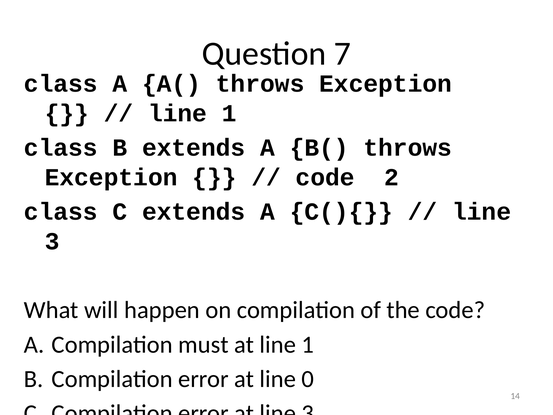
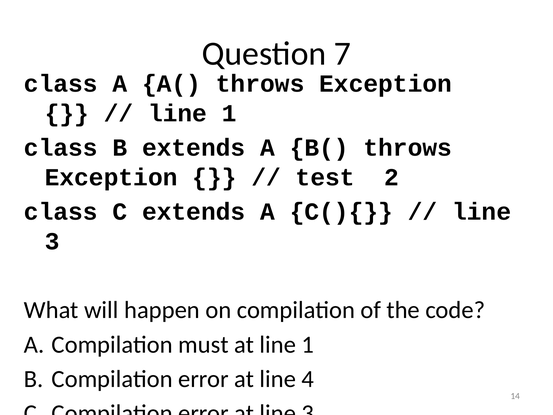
code: code -> test (325, 177)
0: 0 -> 4 (308, 379)
